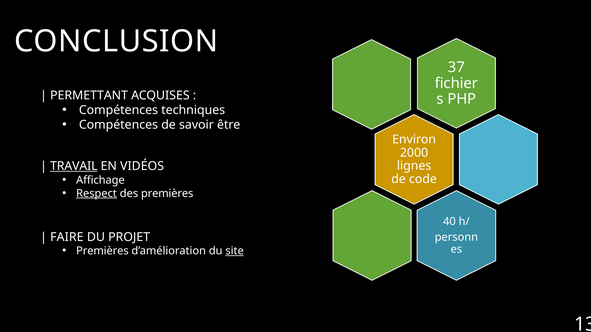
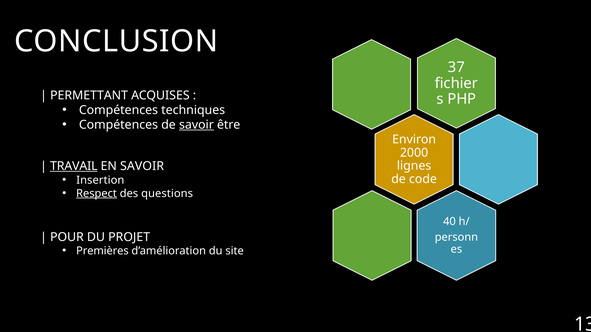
savoir underline: none -> present (196, 125)
EN VIDÉOS: VIDÉOS -> SAVOIR (142, 166)
Affichage: Affichage -> Insertion (100, 180)
des premières: premières -> questions (167, 194)
FAIRE: FAIRE -> POUR (67, 237)
site underline: present -> none (235, 251)
